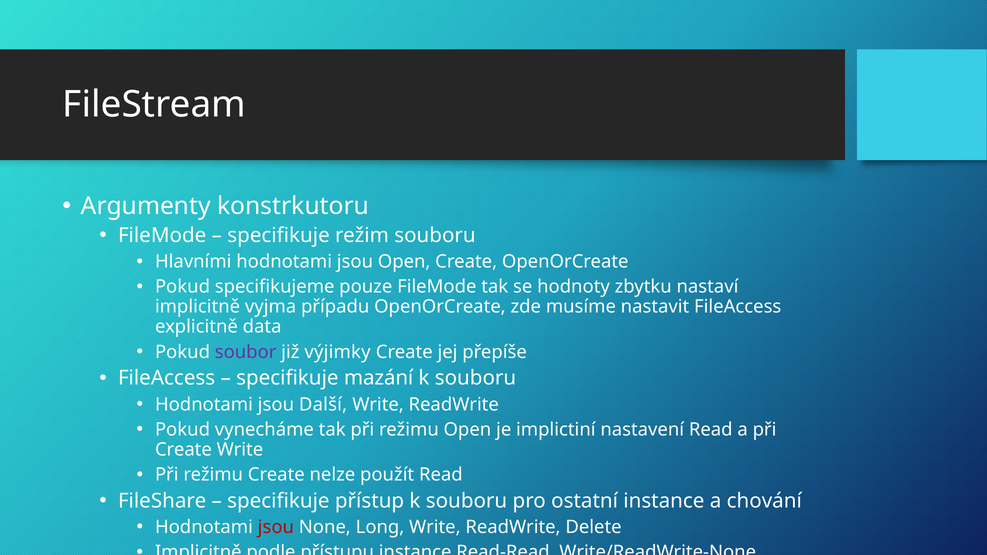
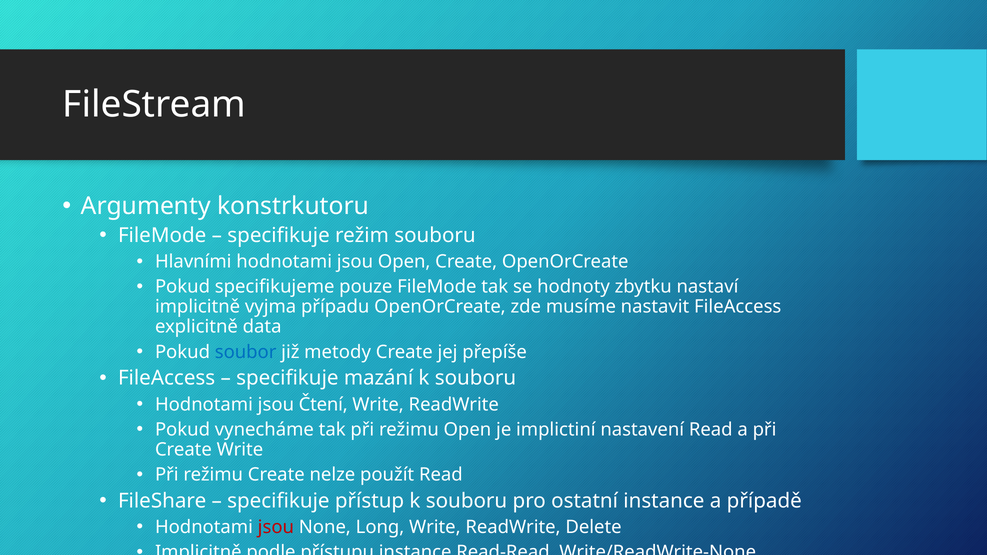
soubor colour: purple -> blue (246, 352)
výjimky: výjimky -> metody (338, 352)
Další: Další -> Čtení (323, 405)
chování: chování -> případě (764, 501)
